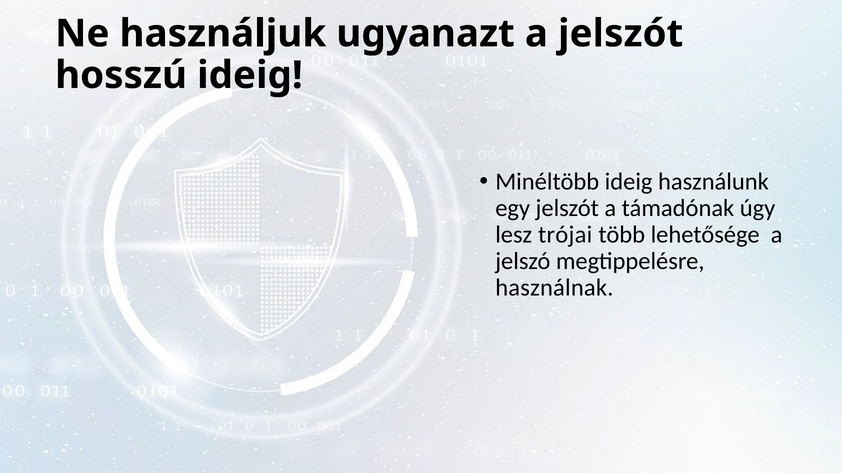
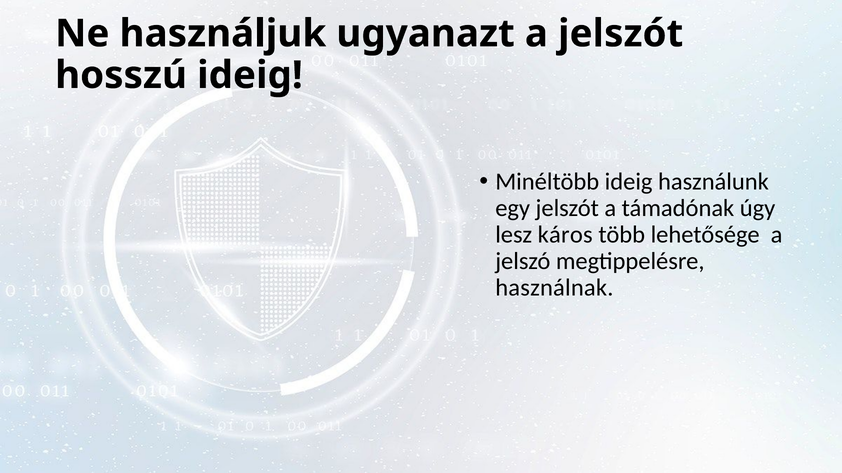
trójai: trójai -> káros (565, 235)
